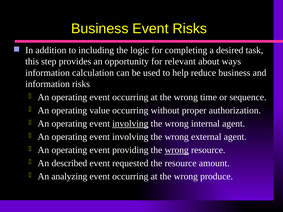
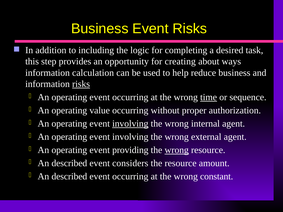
relevant: relevant -> creating (180, 62)
risks underline: none -> present (81, 84)
time underline: none -> present (209, 97)
requested: requested -> considers (130, 163)
analyzing: analyzing -> described (69, 177)
produce: produce -> constant (217, 177)
